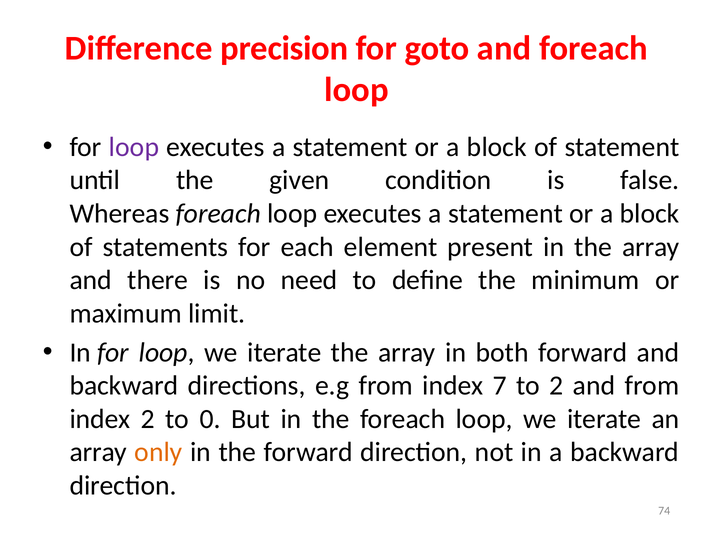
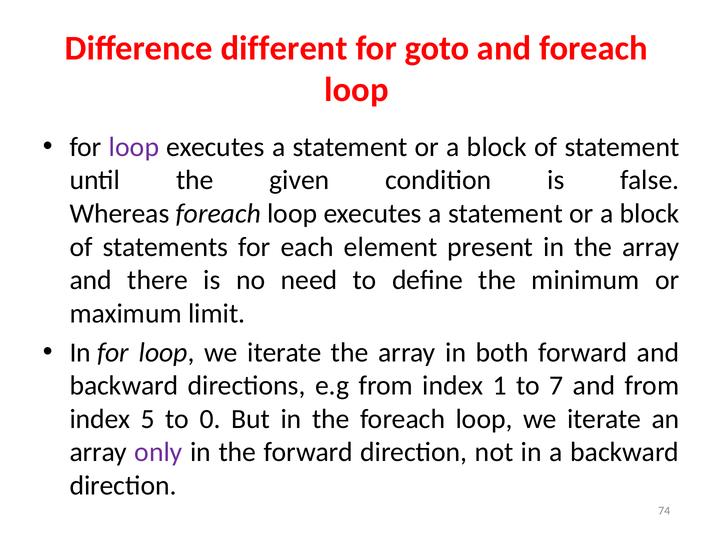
precision: precision -> different (284, 48)
7: 7 -> 1 (500, 386)
to 2: 2 -> 7 (556, 386)
index 2: 2 -> 5 (148, 419)
only colour: orange -> purple (158, 452)
